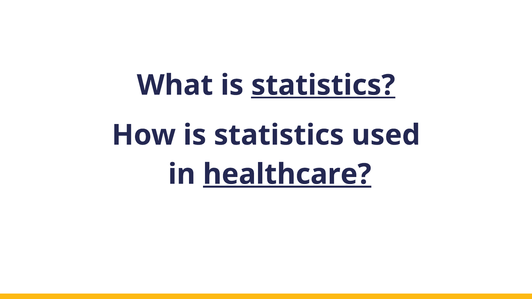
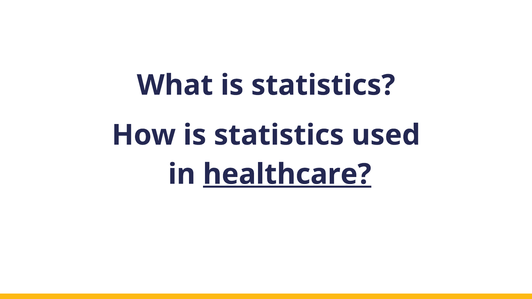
statistics underline: present -> none (323, 85)
